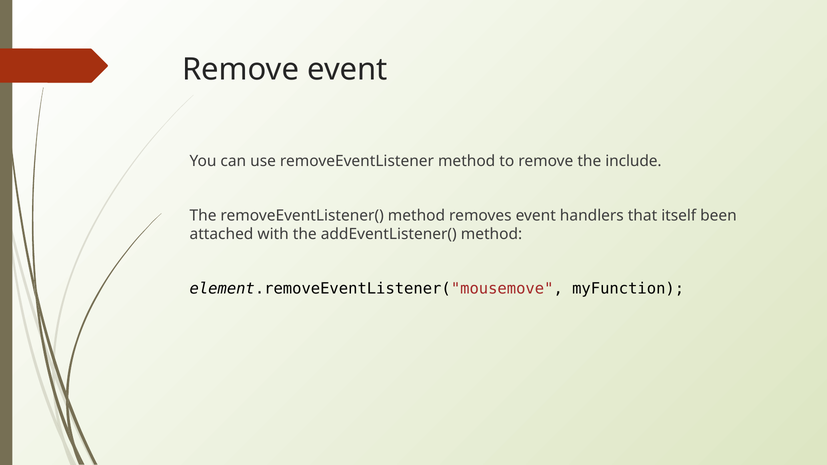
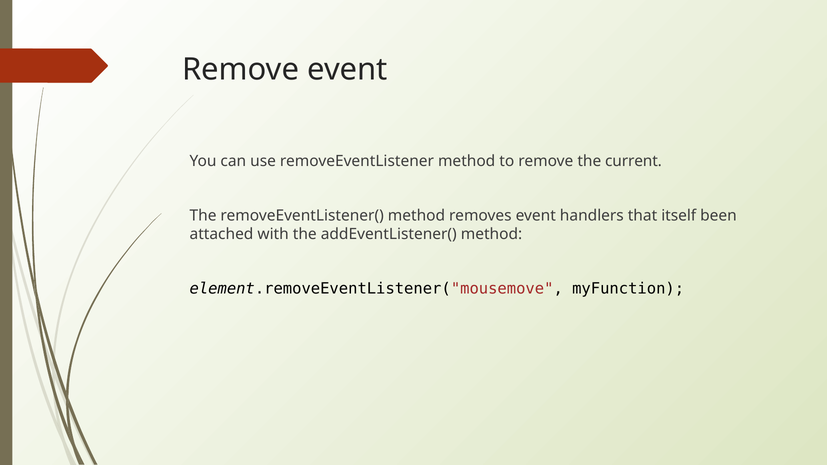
include: include -> current (633, 161)
